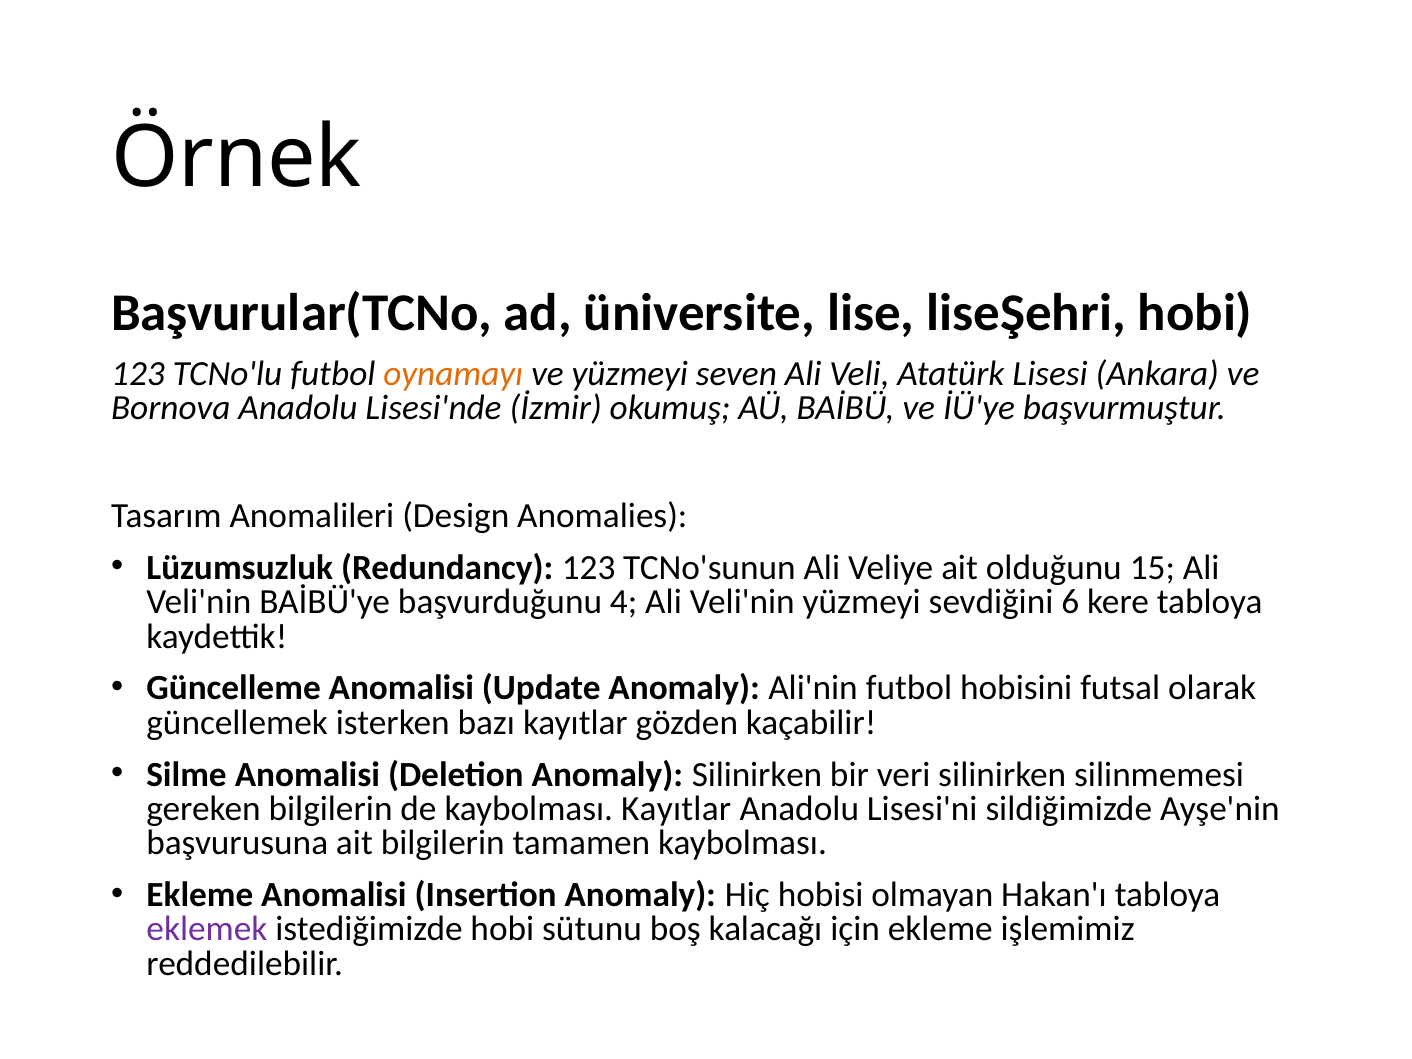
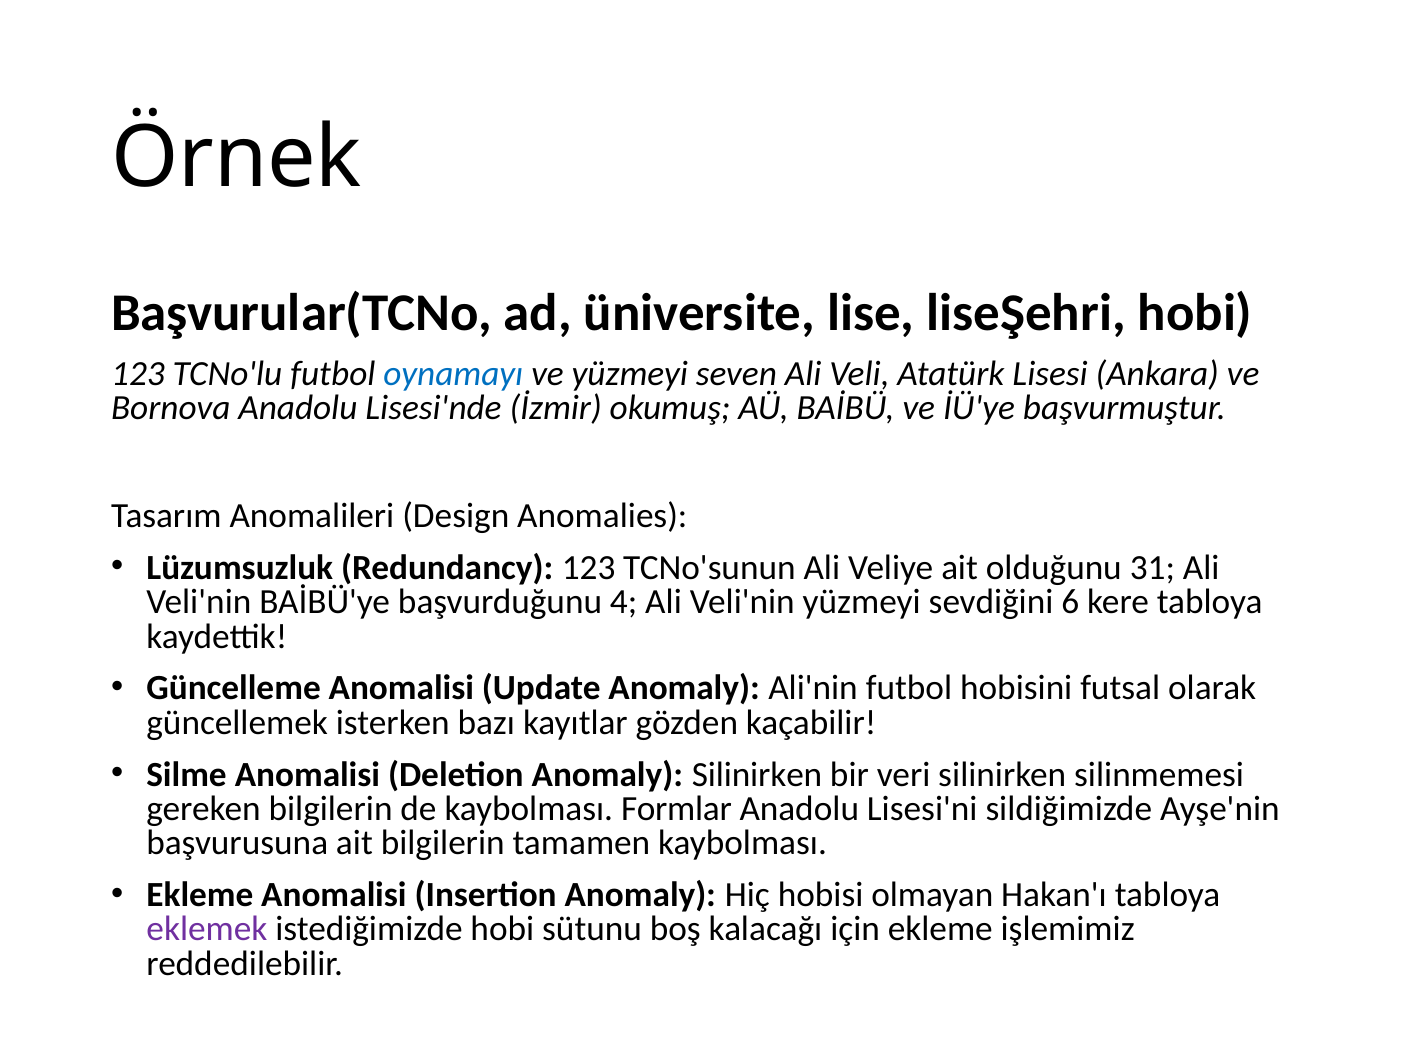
oynamayı colour: orange -> blue (453, 374)
15: 15 -> 31 (1152, 568)
kaybolması Kayıtlar: Kayıtlar -> Formlar (676, 809)
